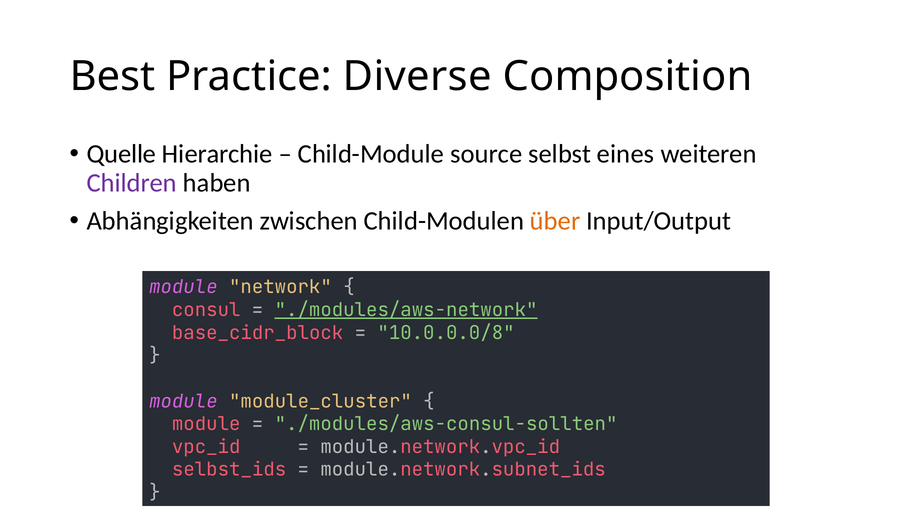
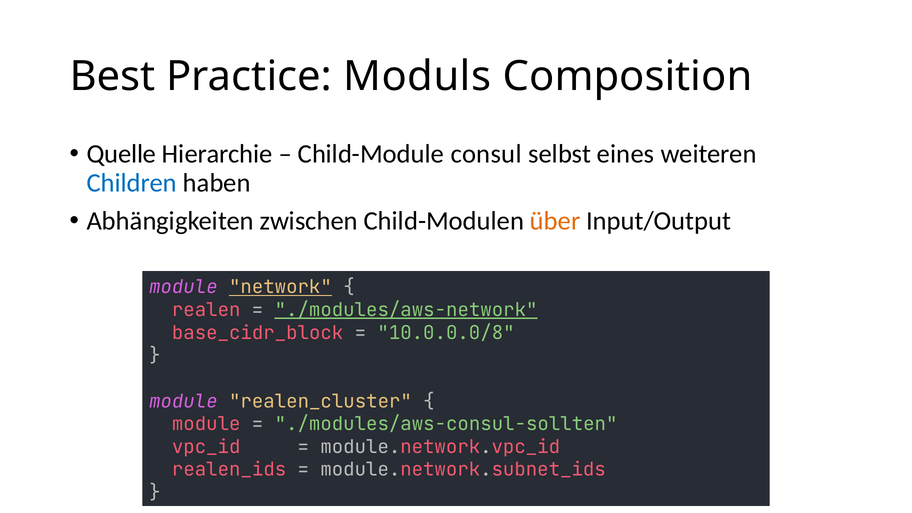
Diverse: Diverse -> Moduls (417, 77)
source: source -> consul (486, 154)
Children colour: purple -> blue (132, 183)
network underline: none -> present (280, 287)
consul: consul -> realen (206, 310)
module_cluster: module_cluster -> realen_cluster (320, 401)
selbst_ids: selbst_ids -> realen_ids (229, 470)
